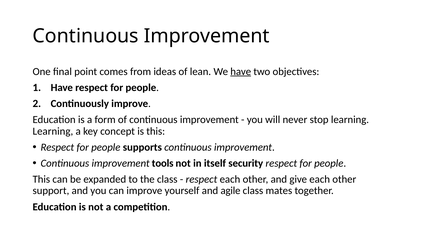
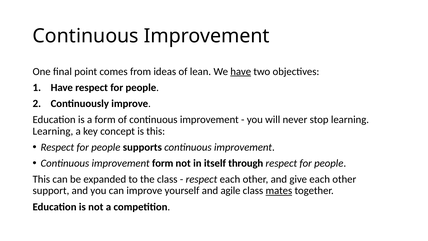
improvement tools: tools -> form (163, 163)
security: security -> through (246, 163)
mates underline: none -> present (279, 191)
